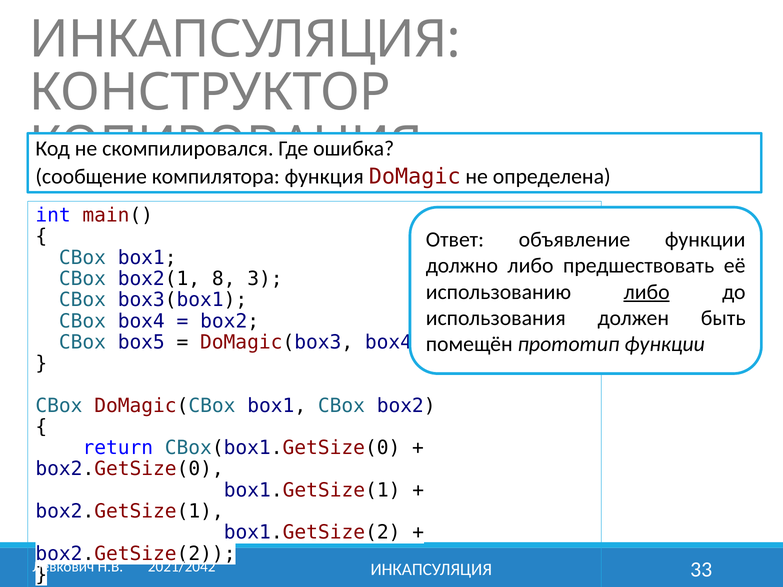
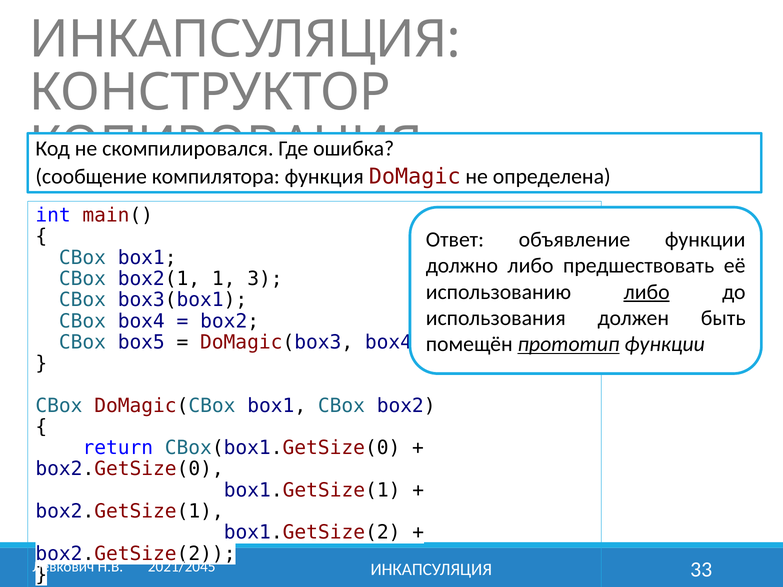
8: 8 -> 1 (224, 279)
прототип underline: none -> present (569, 344)
2021/2042: 2021/2042 -> 2021/2045 (182, 567)
